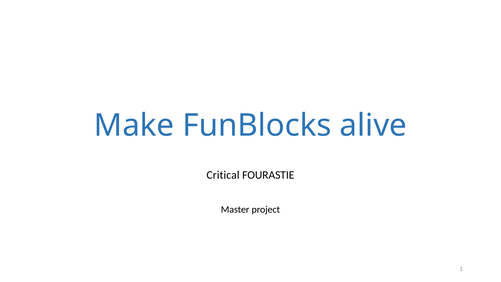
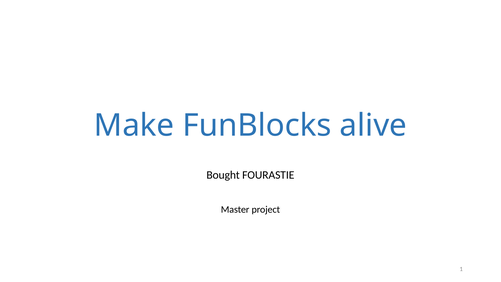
Critical: Critical -> Bought (223, 175)
